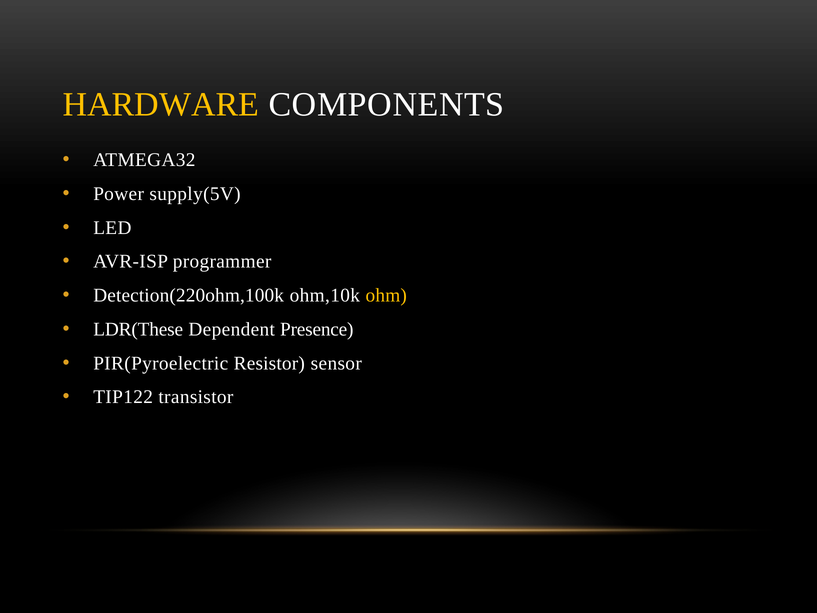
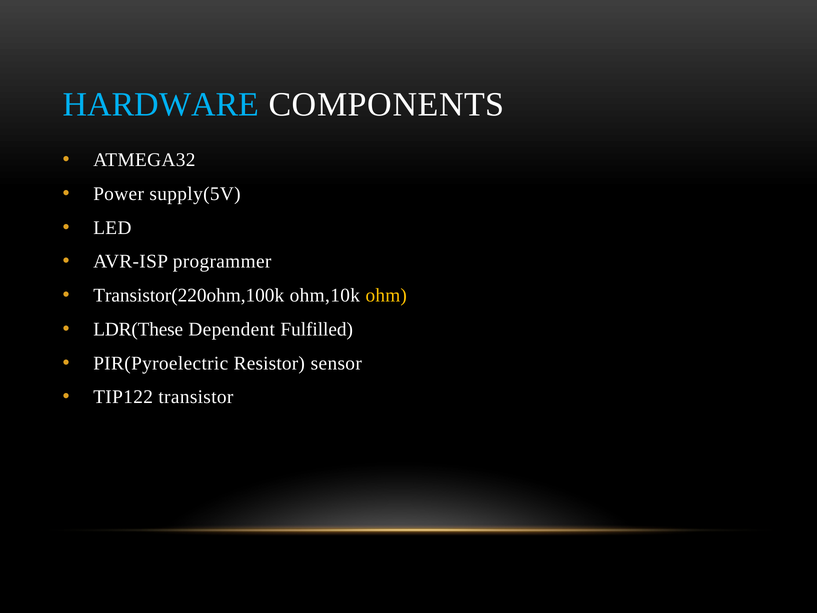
HARDWARE colour: yellow -> light blue (161, 105)
Detection(220ohm,100k: Detection(220ohm,100k -> Transistor(220ohm,100k (189, 295)
Presence: Presence -> Fulfilled (317, 329)
